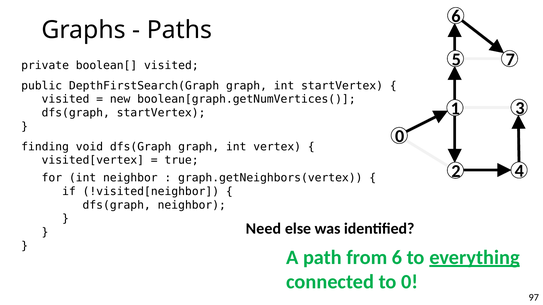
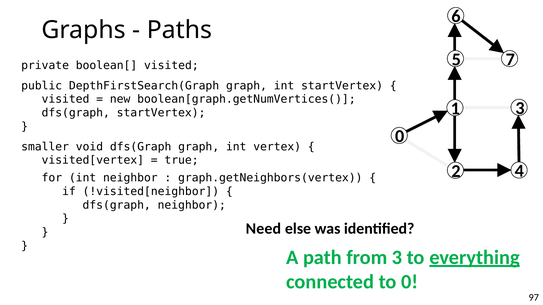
finding: finding -> smaller (45, 147)
from 6: 6 -> 3 (397, 258)
